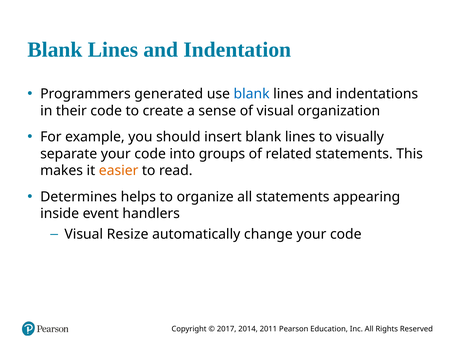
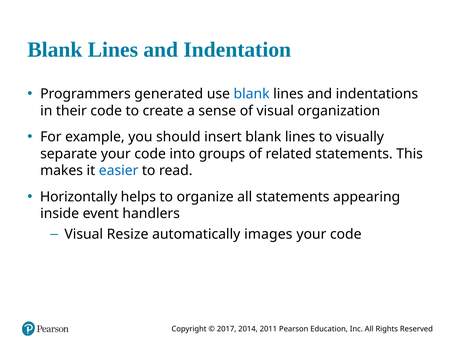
easier colour: orange -> blue (119, 170)
Determines: Determines -> Horizontally (79, 197)
change: change -> images (268, 234)
